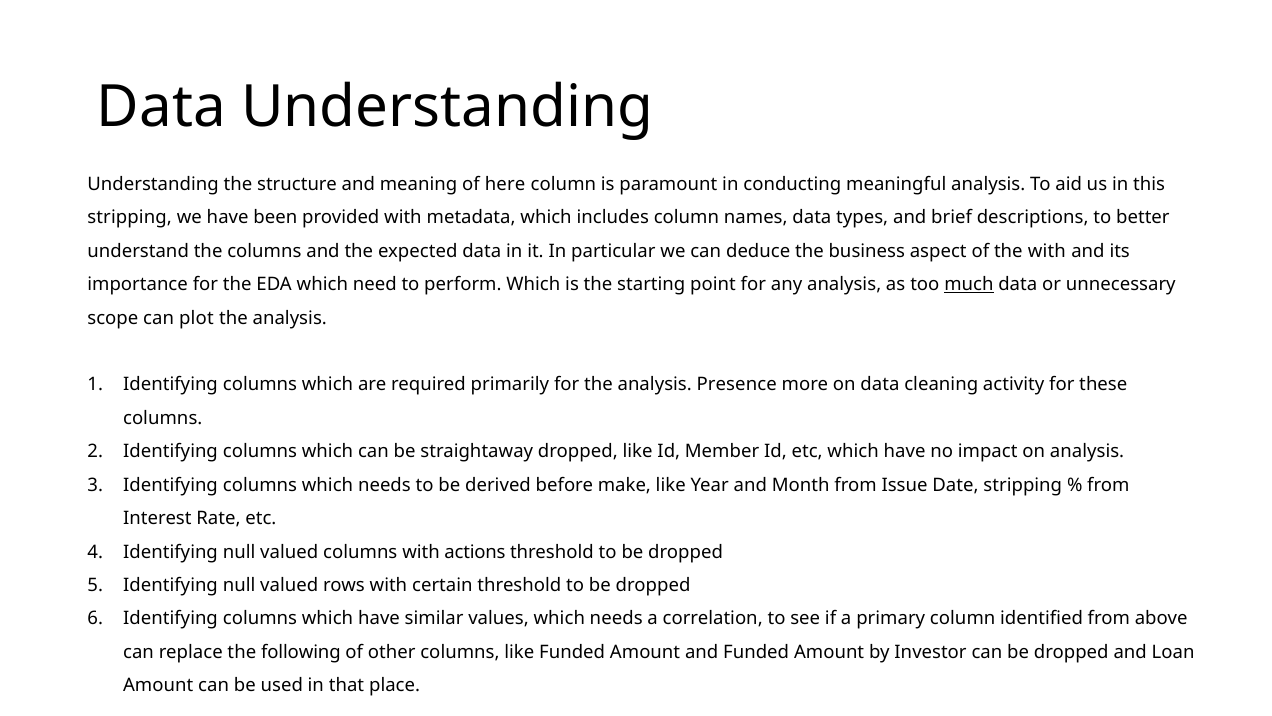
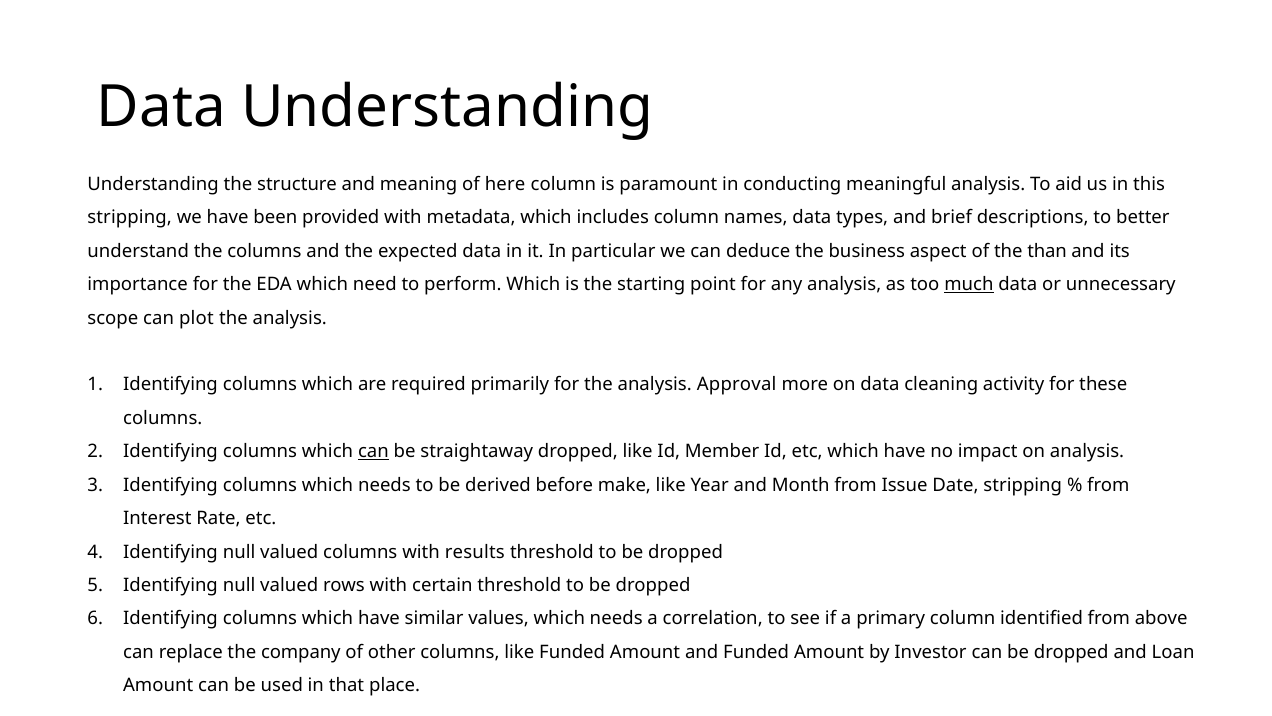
the with: with -> than (1047, 251)
Presence: Presence -> Approval (737, 385)
can underline: none -> present (373, 451)
actions: actions -> results (475, 552)
following: following -> company (301, 652)
